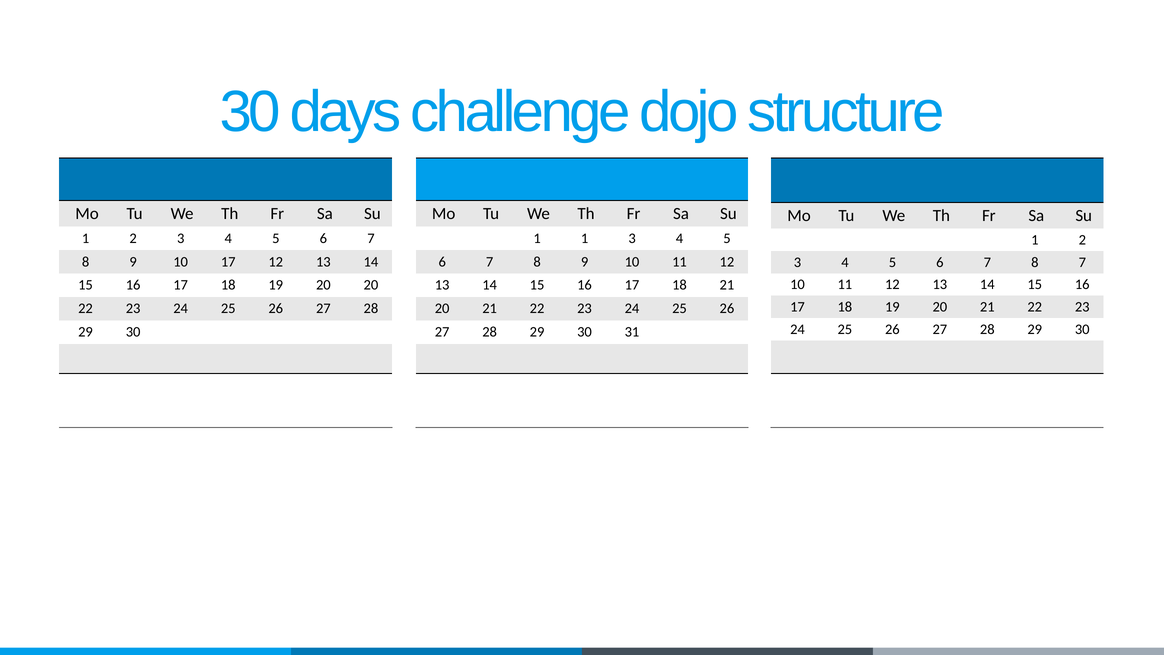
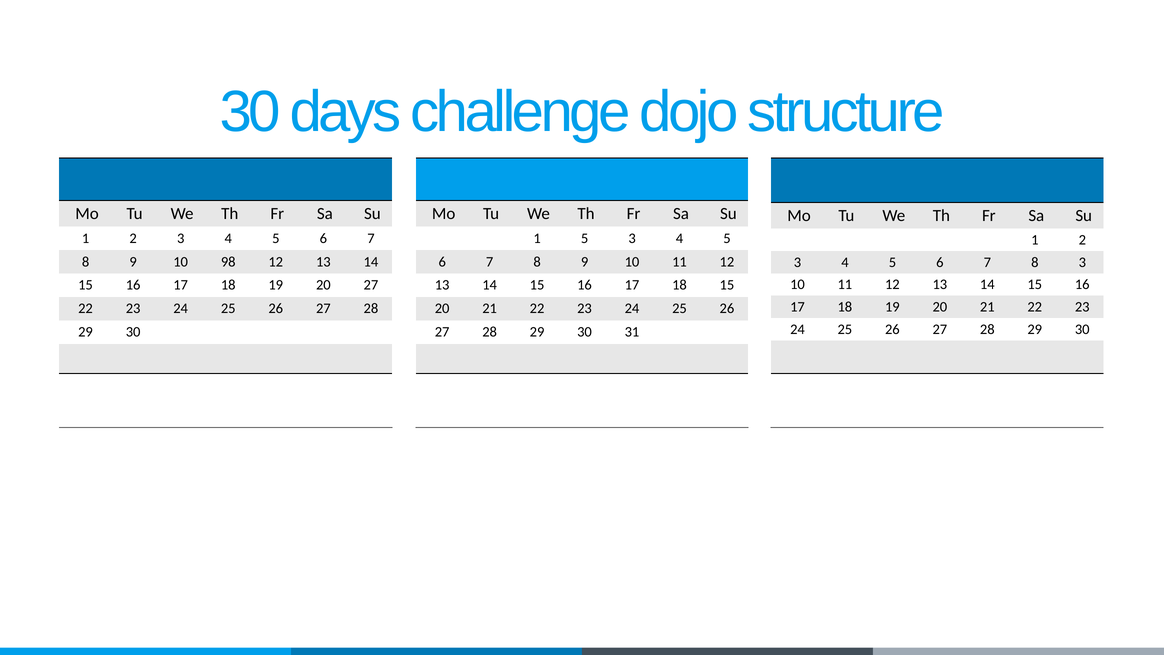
1 1: 1 -> 5 (585, 238)
10 17: 17 -> 98 (228, 262)
8 7: 7 -> 3 (1082, 262)
20 20: 20 -> 27 (371, 285)
18 21: 21 -> 15 (727, 285)
